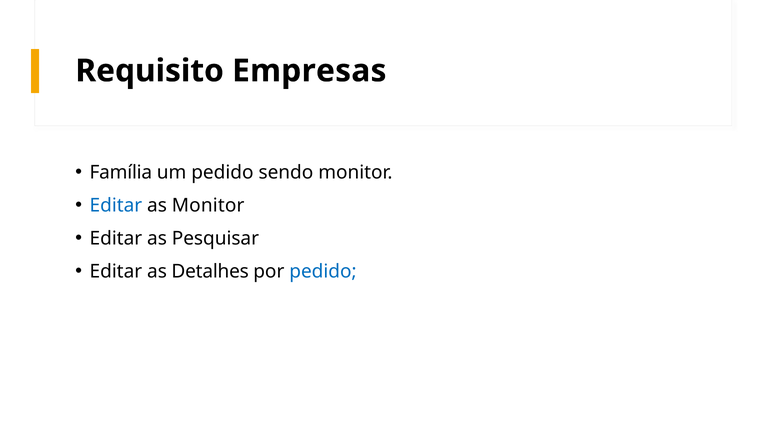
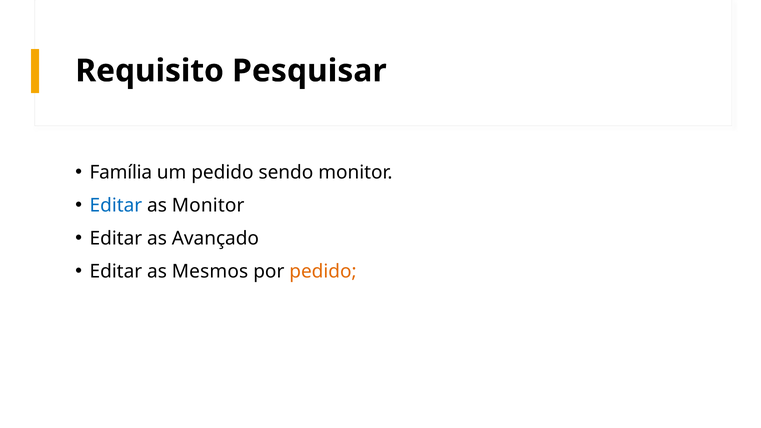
Empresas: Empresas -> Pesquisar (309, 71)
Pesquisar: Pesquisar -> Avançado (215, 239)
Detalhes: Detalhes -> Mesmos (210, 272)
pedido colour: blue -> orange (323, 272)
